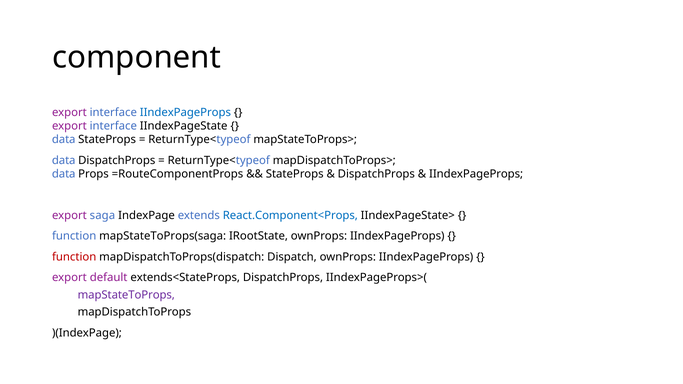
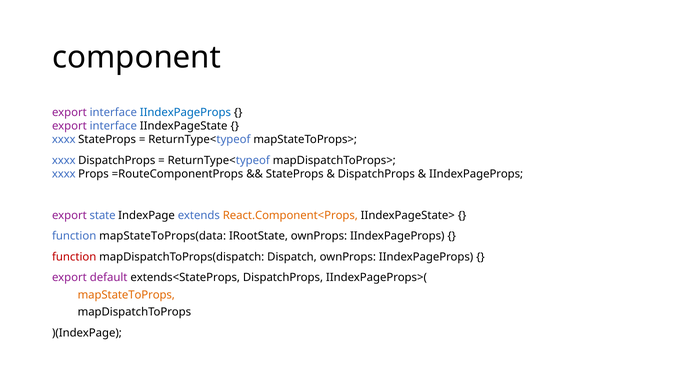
data: data -> xxxx (64, 140)
data: data -> xxxx (64, 160)
data: data -> xxxx (64, 174)
saga: saga -> state (103, 216)
React.Component<Props colour: blue -> orange (290, 216)
mapStateToProps(saga: mapStateToProps(saga -> mapStateToProps(data (163, 236)
mapStateToProps colour: purple -> orange (126, 295)
